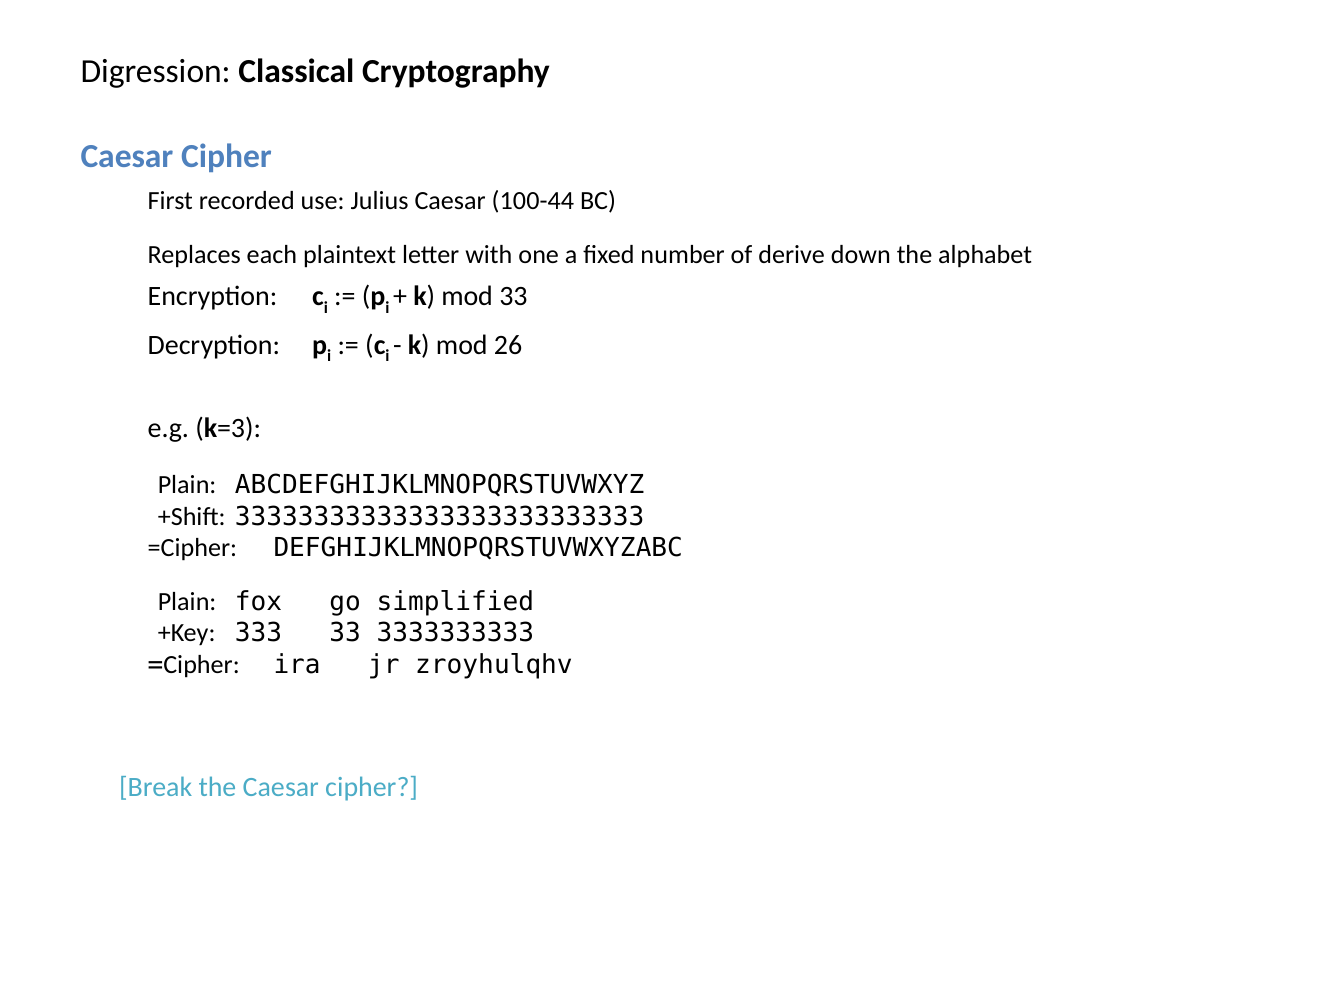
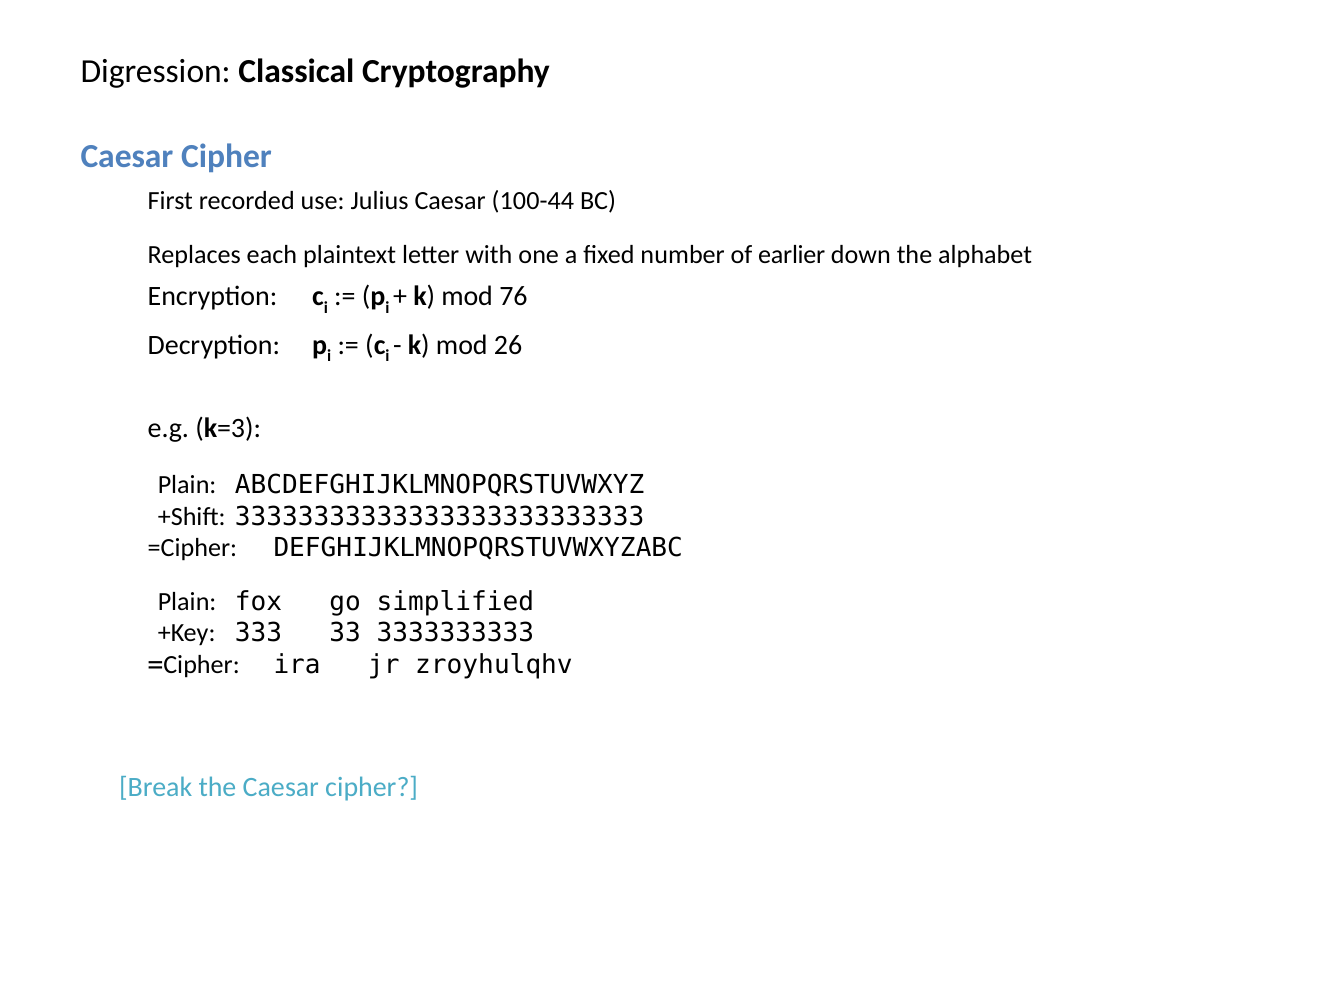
derive: derive -> earlier (792, 254)
mod 33: 33 -> 76 (513, 296)
